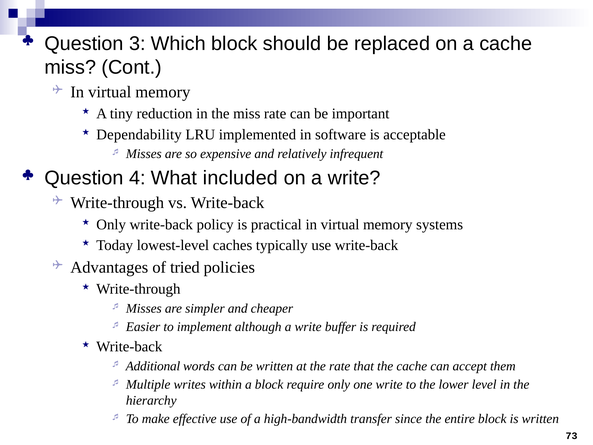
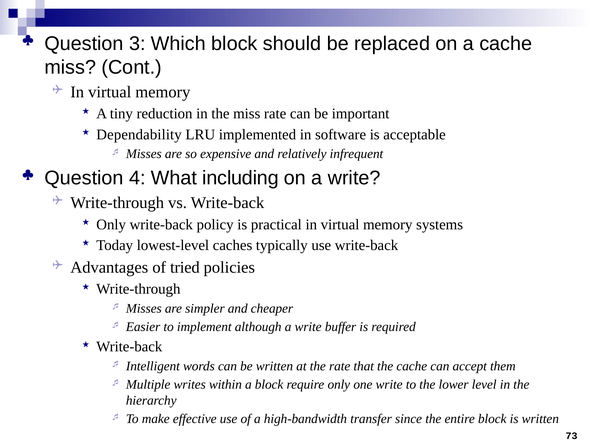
included: included -> including (241, 178)
Additional: Additional -> Intelligent (153, 366)
